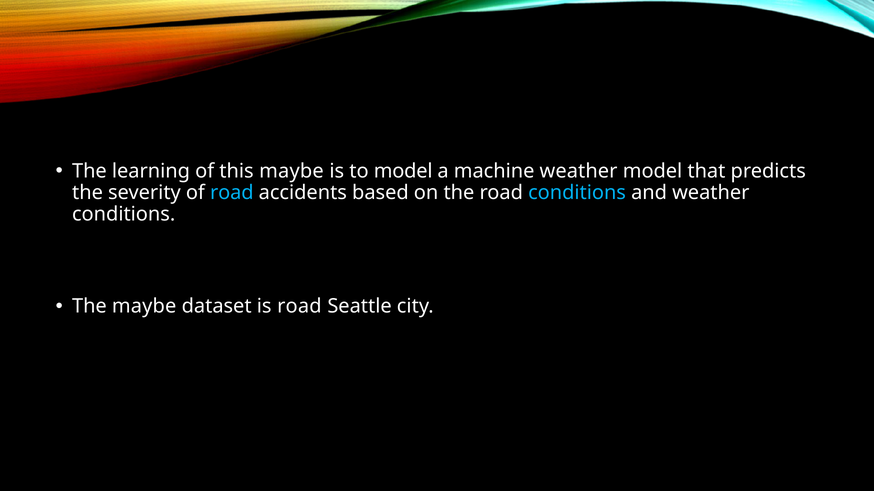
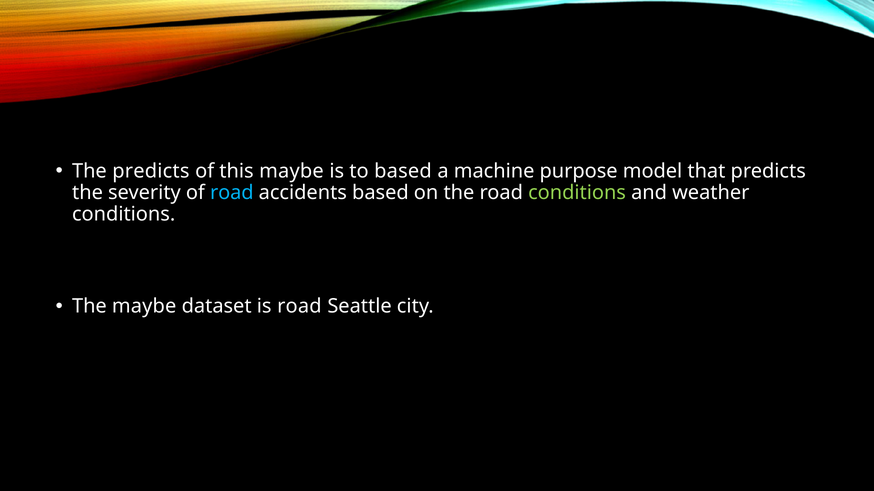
The learning: learning -> predicts (151, 171)
to model: model -> based (403, 171)
machine weather: weather -> purpose (579, 171)
conditions colour: light blue -> light green (577, 193)
